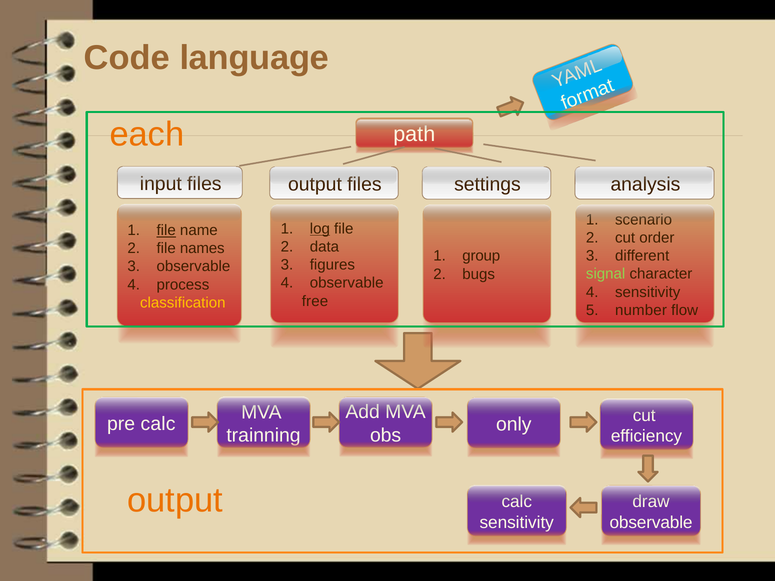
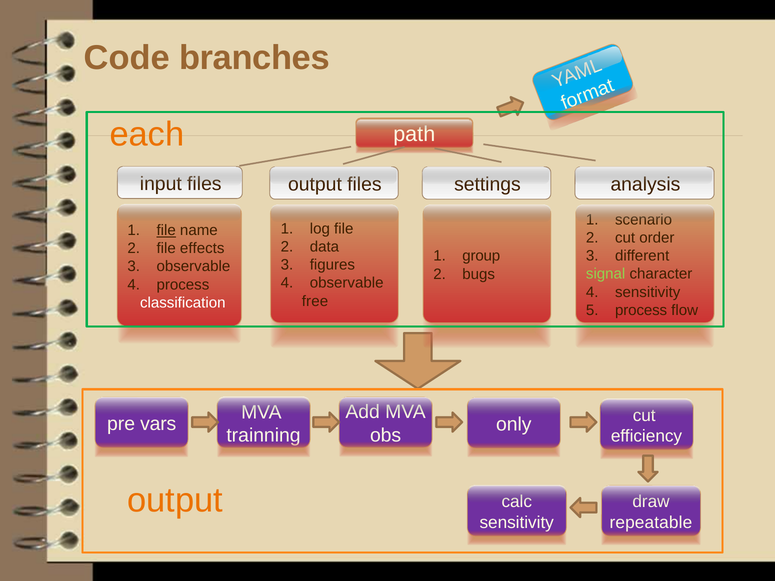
language: language -> branches (254, 58)
log underline: present -> none (320, 229)
names: names -> effects (202, 249)
classification colour: yellow -> white (183, 303)
number: number -> process (641, 310)
pre calc: calc -> vars (158, 424)
observable: observable -> repeatable (651, 523)
